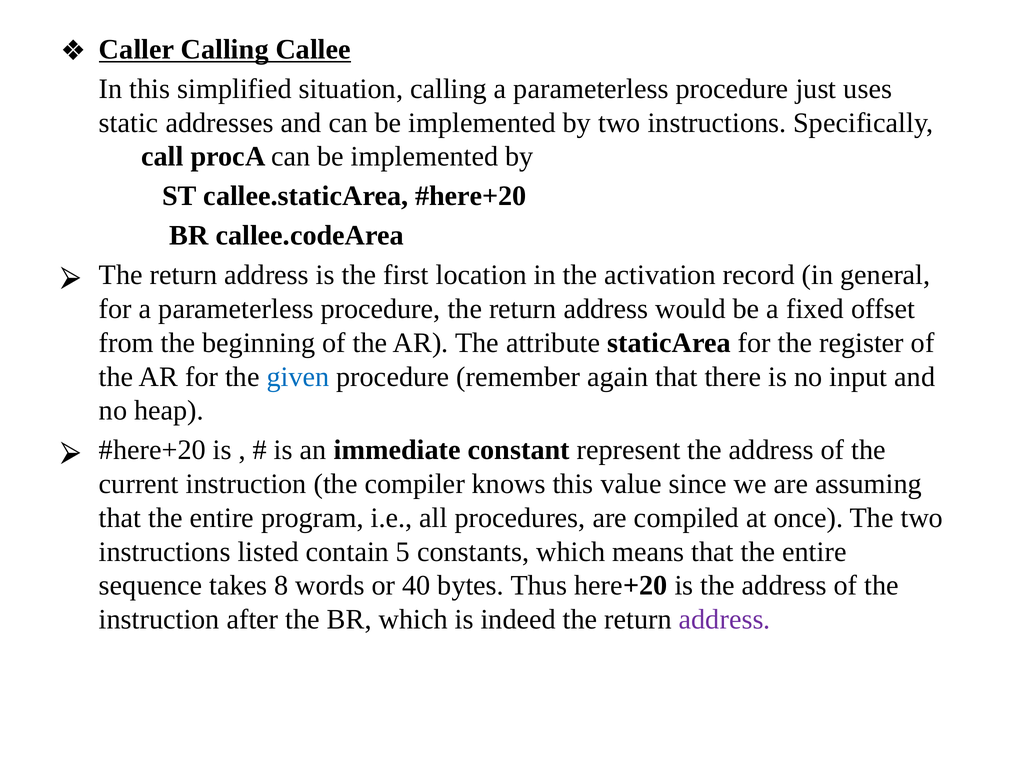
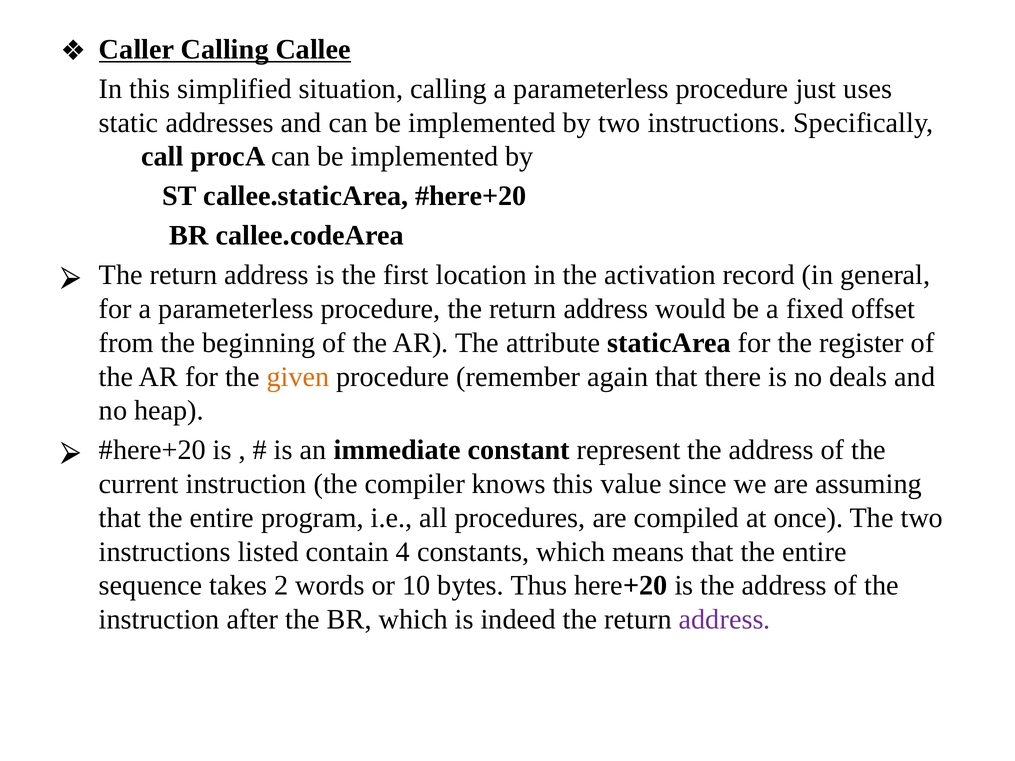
given colour: blue -> orange (298, 377)
input: input -> deals (858, 377)
5: 5 -> 4 (403, 552)
8: 8 -> 2 (281, 586)
40: 40 -> 10 (416, 586)
